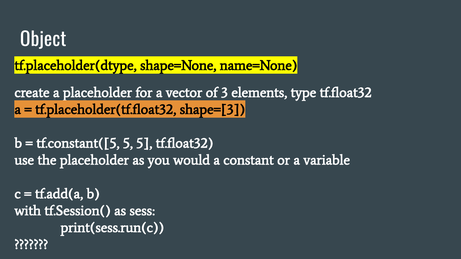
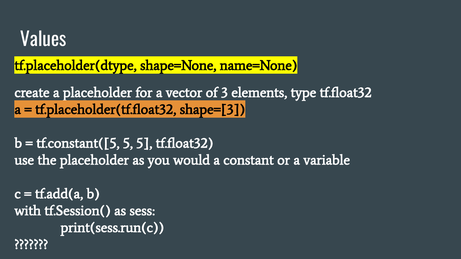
Object: Object -> Values (43, 40)
